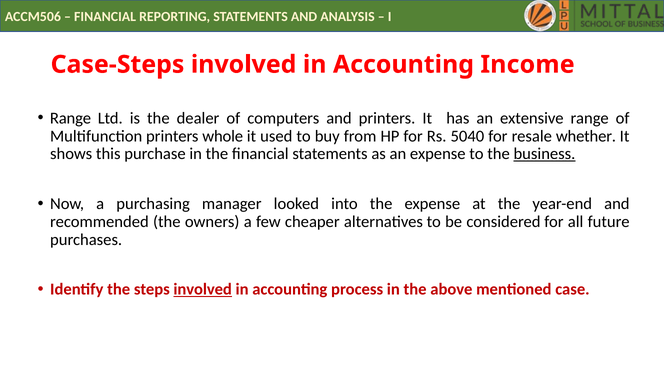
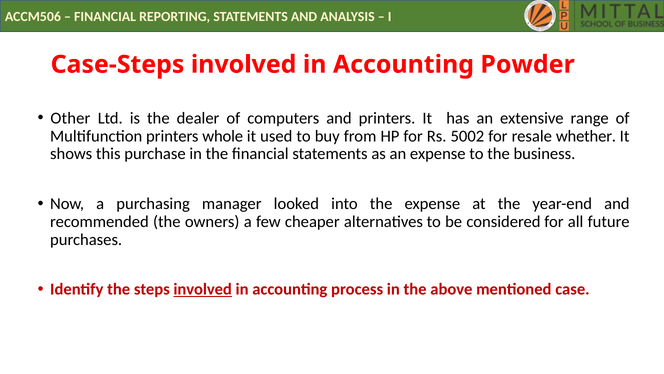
Income: Income -> Powder (528, 64)
Range: Range -> Other (70, 118)
5040: 5040 -> 5002 (467, 136)
business underline: present -> none (544, 154)
